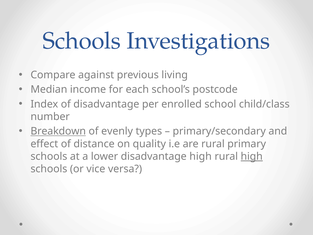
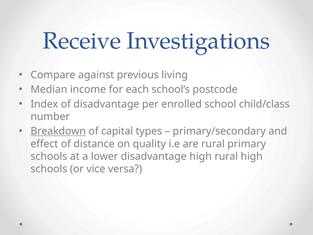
Schools: Schools -> Receive (82, 41)
evenly: evenly -> capital (117, 131)
high underline: present -> none (252, 156)
